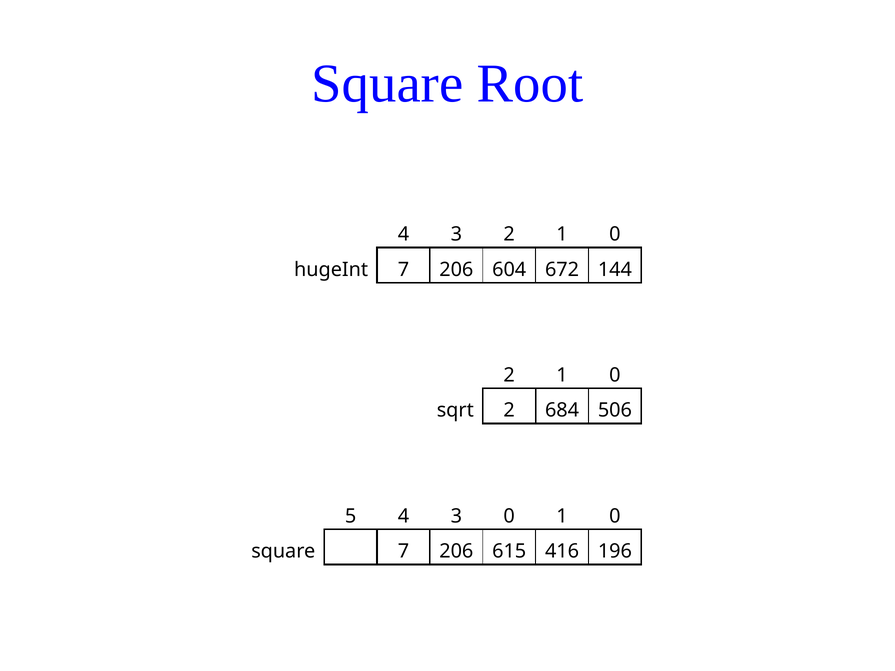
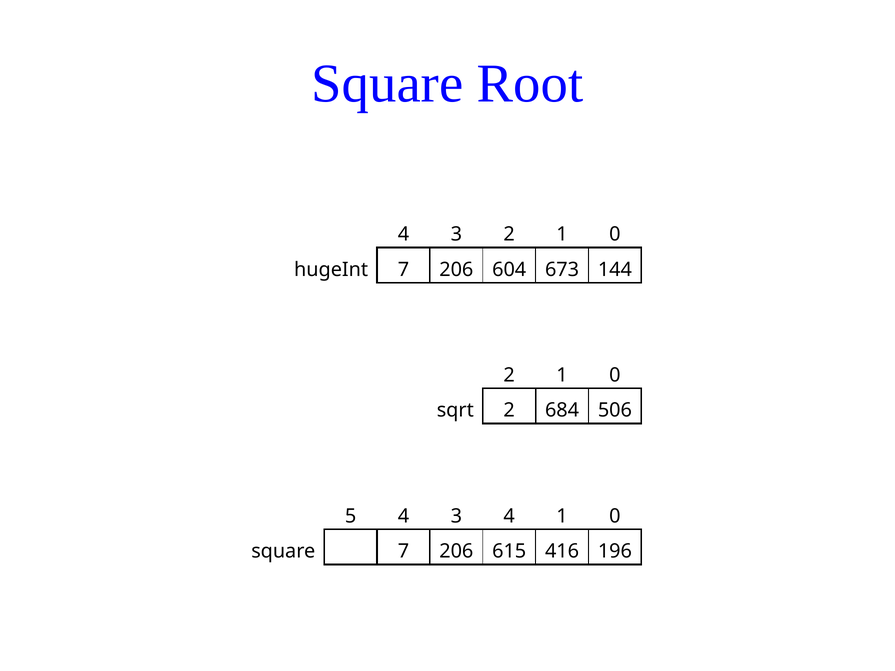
672: 672 -> 673 (562, 270)
3 0: 0 -> 4 (509, 516)
